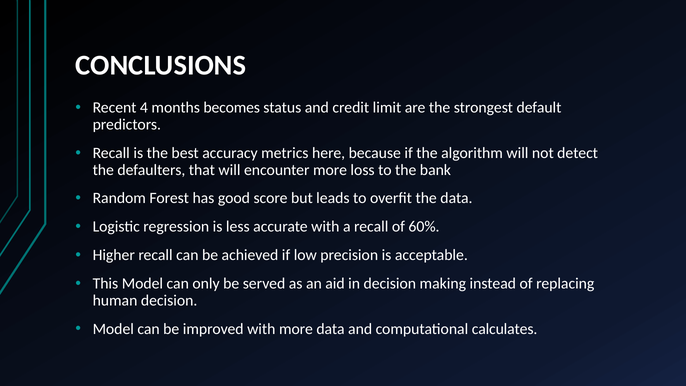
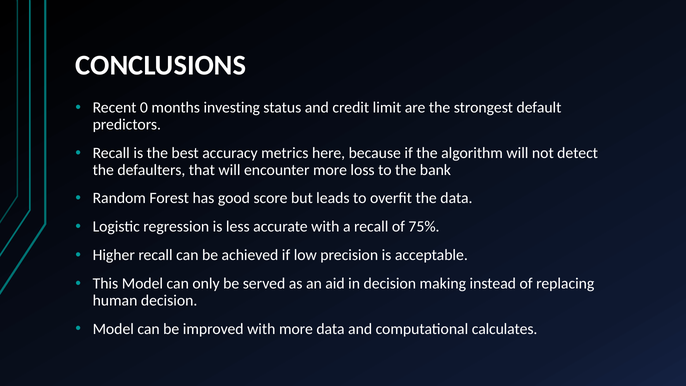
4: 4 -> 0 (144, 108)
becomes: becomes -> investing (232, 108)
60%: 60% -> 75% (424, 227)
